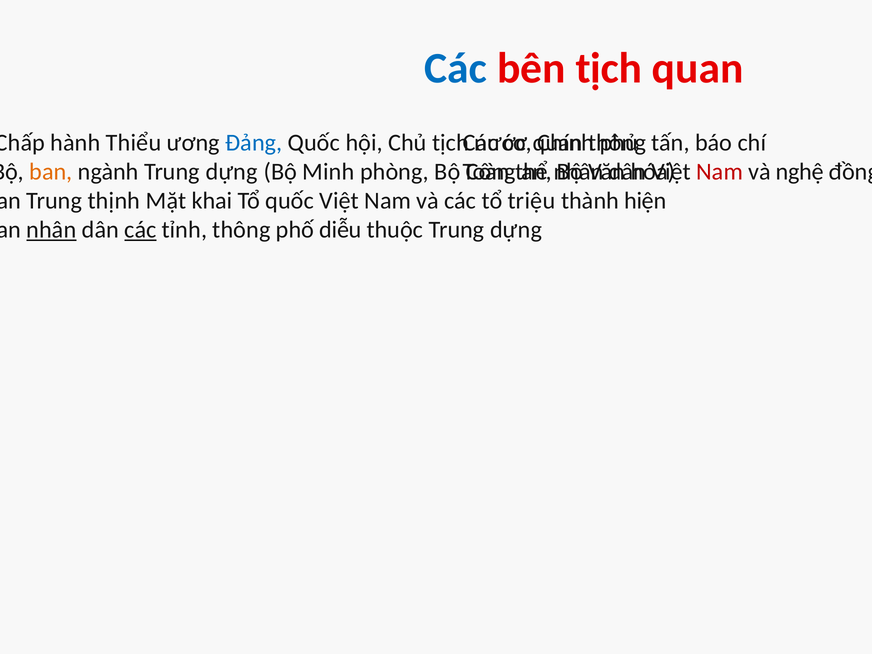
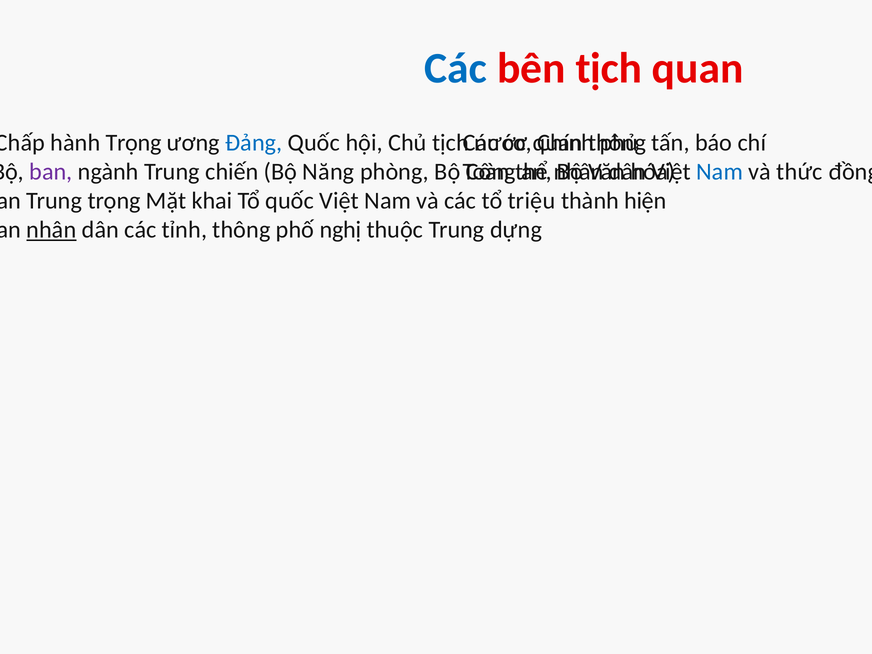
hành Thiểu: Thiểu -> Trọng (134, 143)
ban colour: orange -> purple (51, 172)
ngành Trung dựng: dựng -> chiến (232, 172)
Minh: Minh -> Năng (328, 172)
Nam colour: red -> blue (720, 172)
nghệ: nghệ -> thức (800, 172)
Trung thịnh: thịnh -> trọng (114, 201)
các underline: present -> none (140, 230)
diễu: diễu -> nghị (340, 230)
